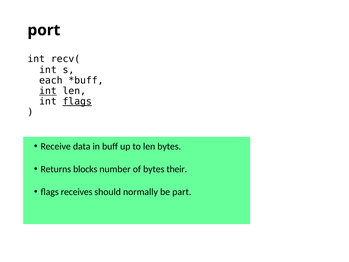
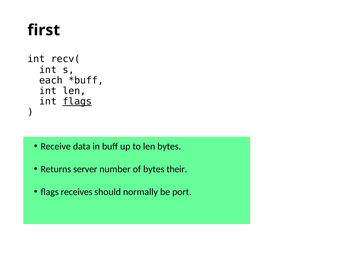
port: port -> first (44, 30)
int underline: present -> none (48, 91)
blocks: blocks -> server (85, 169)
part: part -> port (182, 192)
